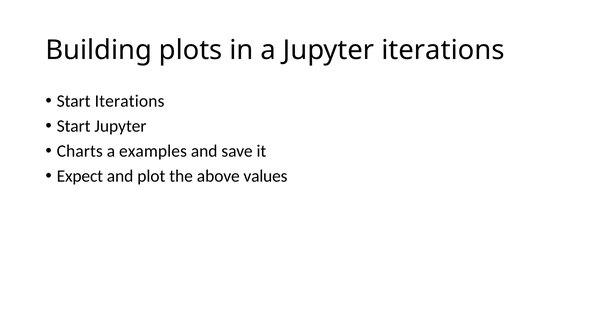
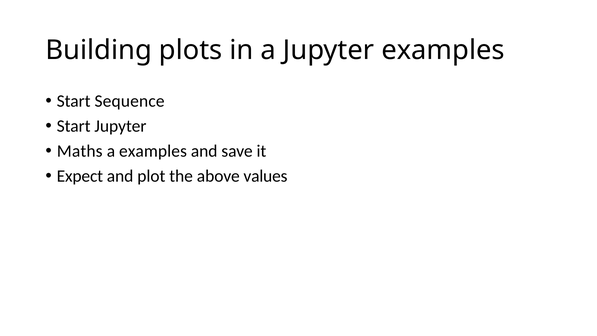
Jupyter iterations: iterations -> examples (443, 50)
Start Iterations: Iterations -> Sequence (130, 101)
Charts: Charts -> Maths (80, 151)
